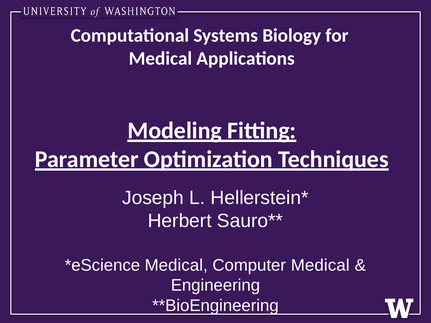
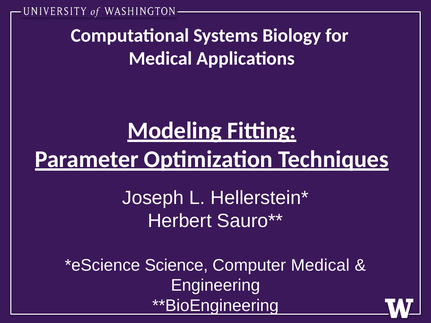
Medical: Medical -> Science (176, 266)
